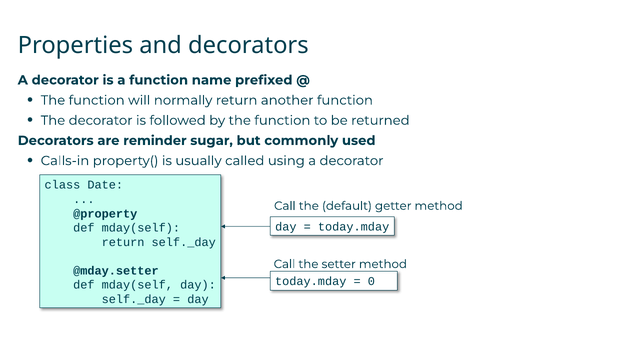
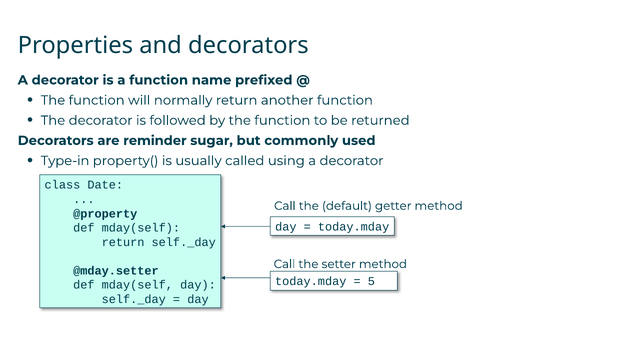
Calls-in: Calls-in -> Type-in (65, 161)
0: 0 -> 5 (371, 281)
